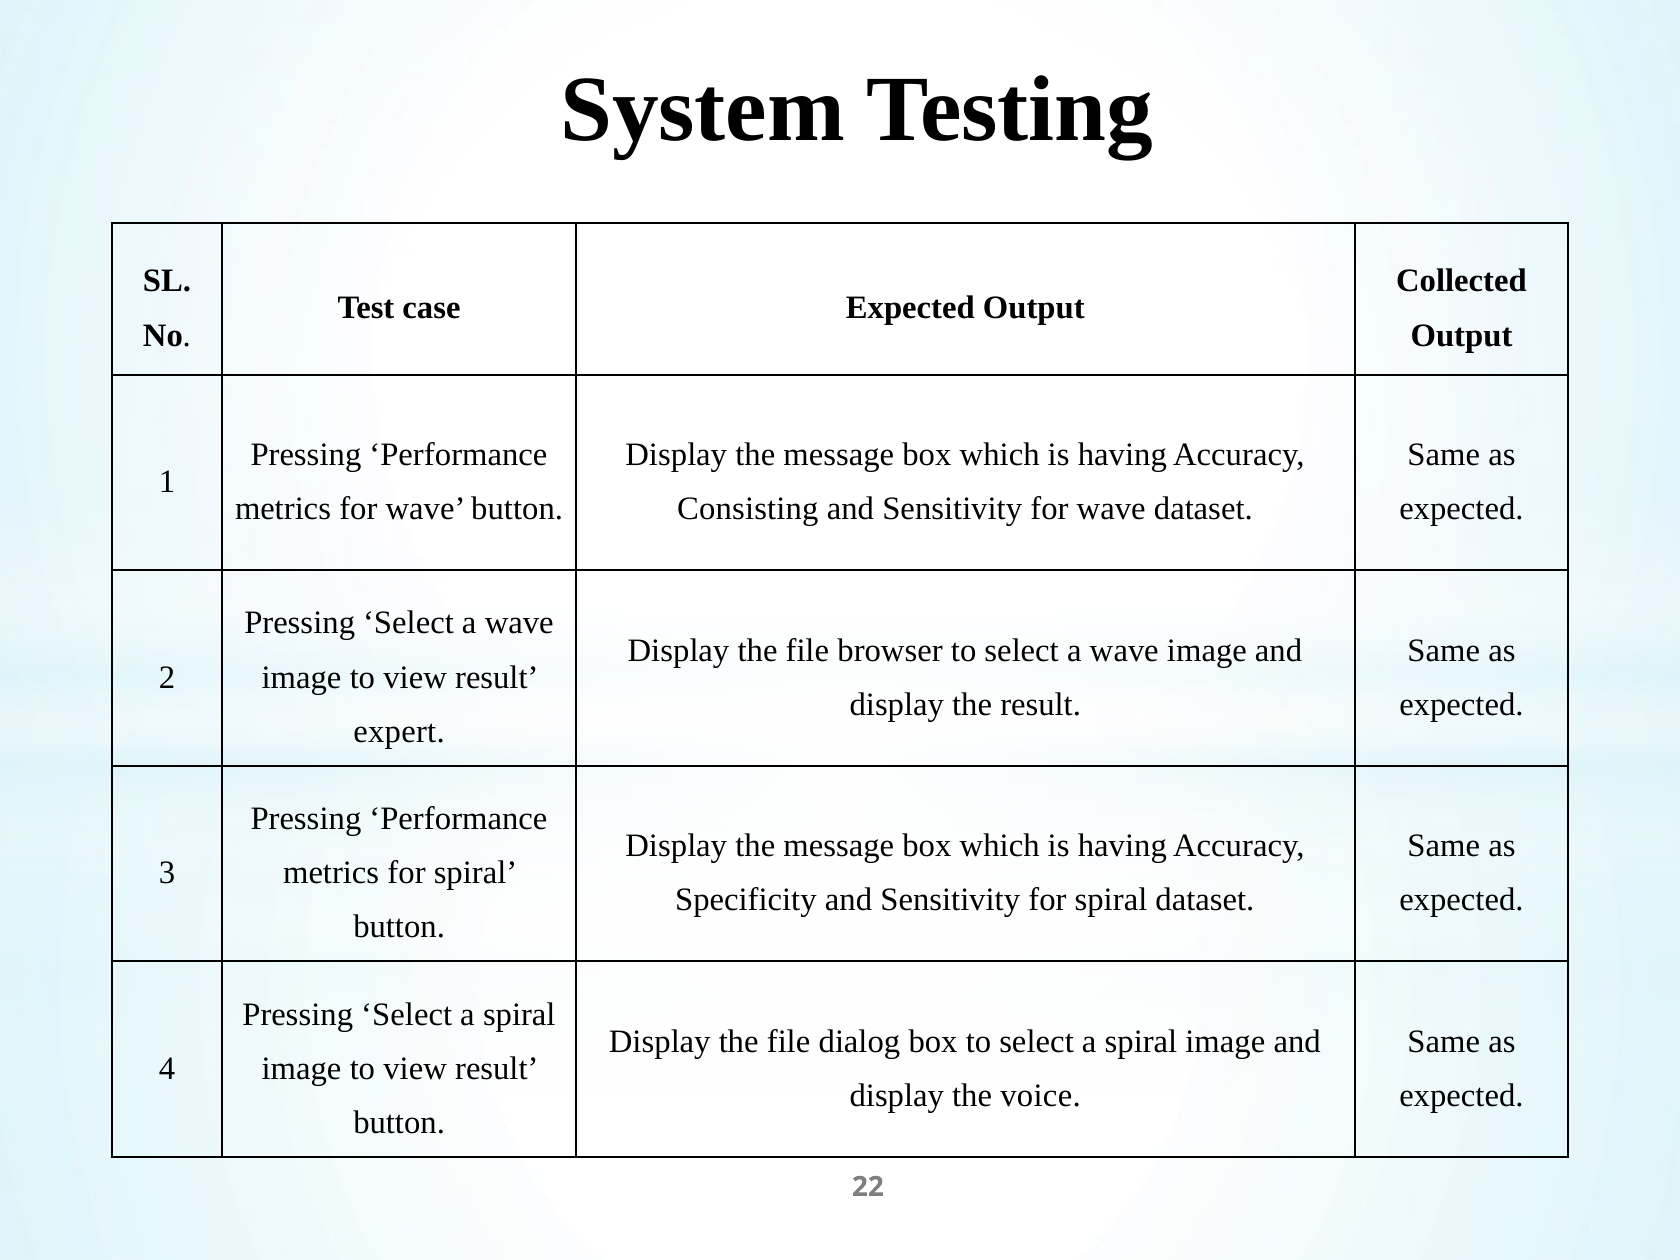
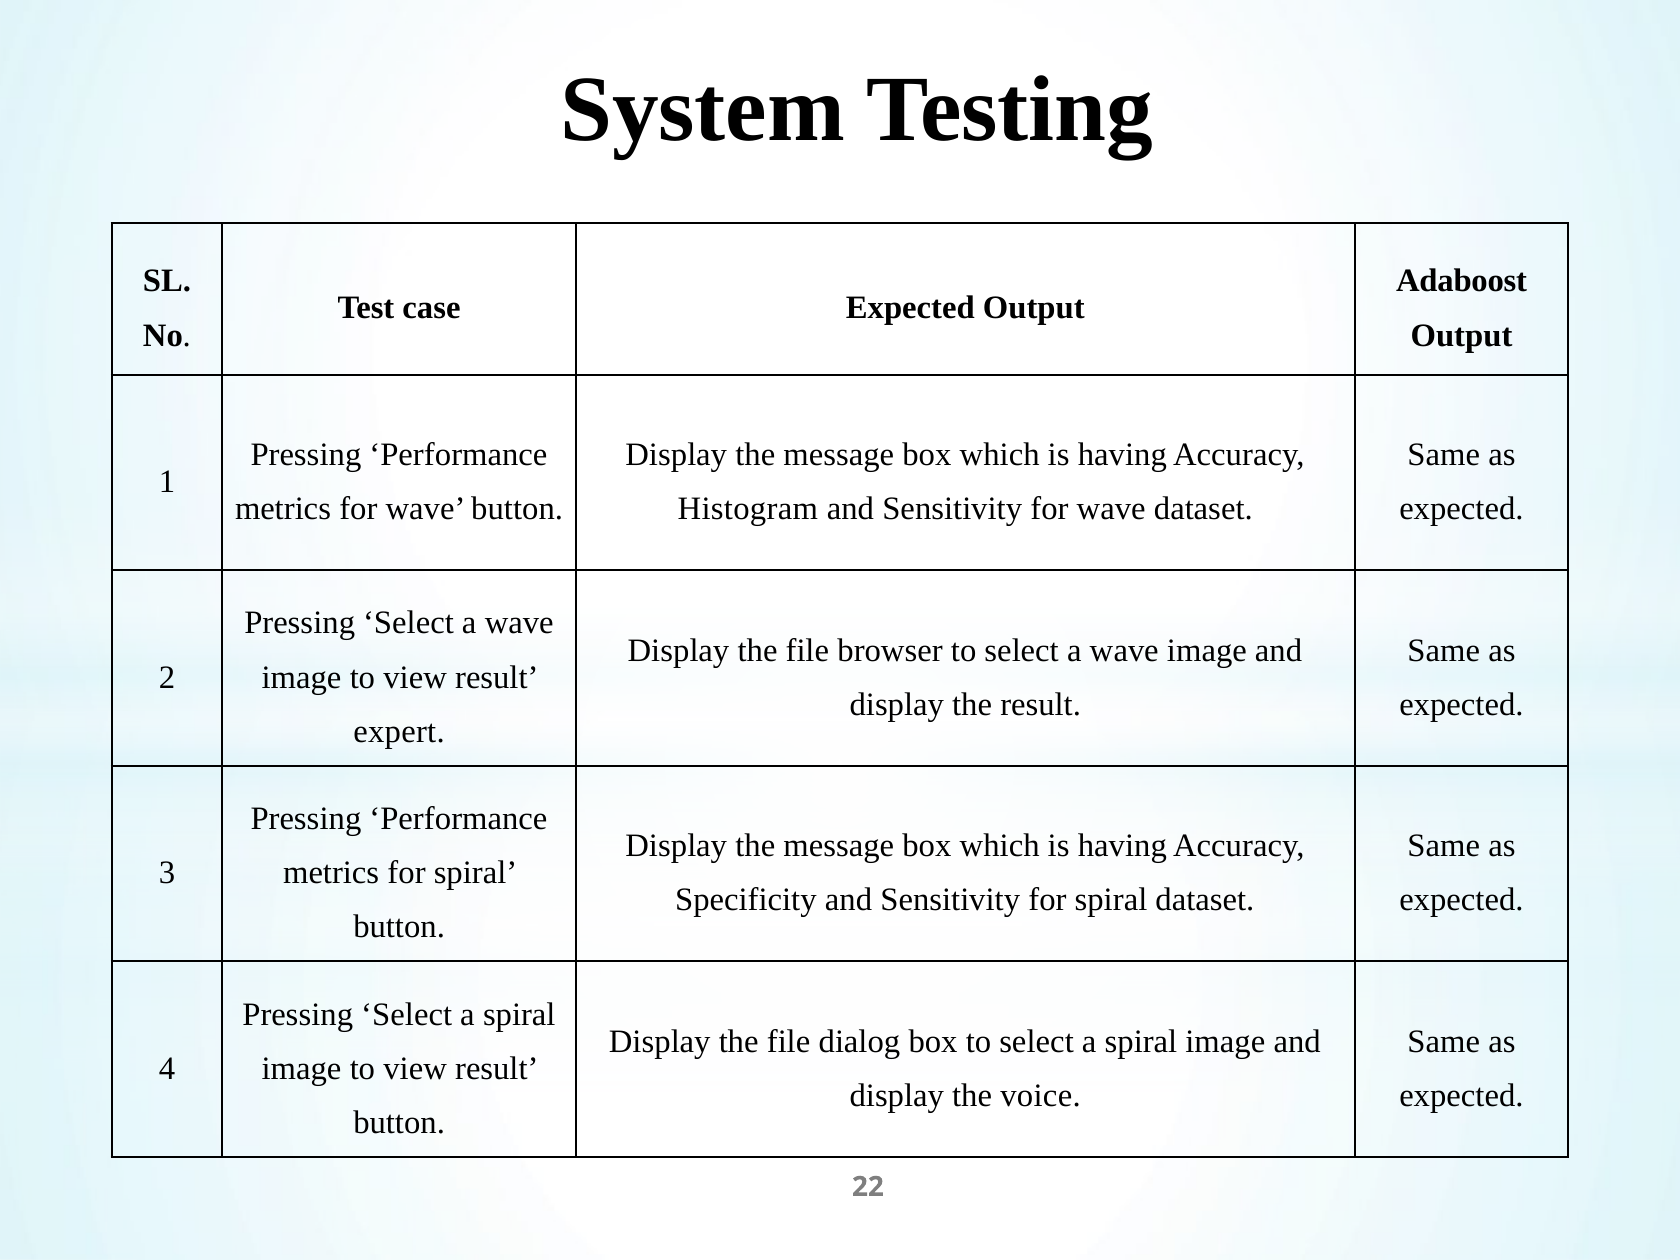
Collected: Collected -> Adaboost (1462, 281)
Consisting: Consisting -> Histogram (748, 509)
